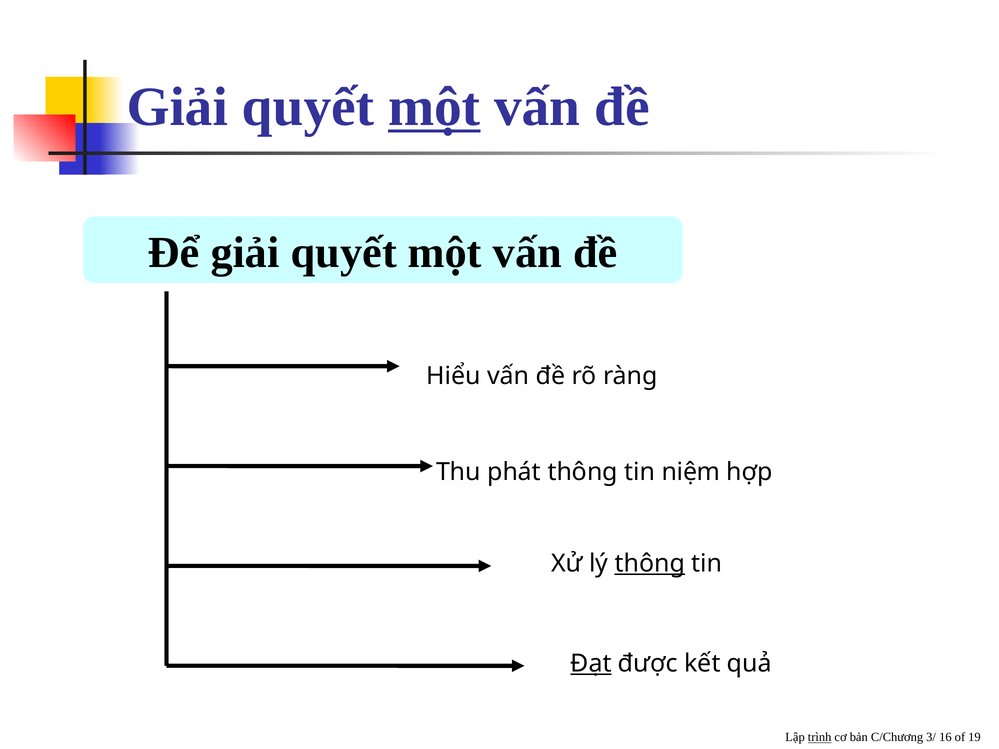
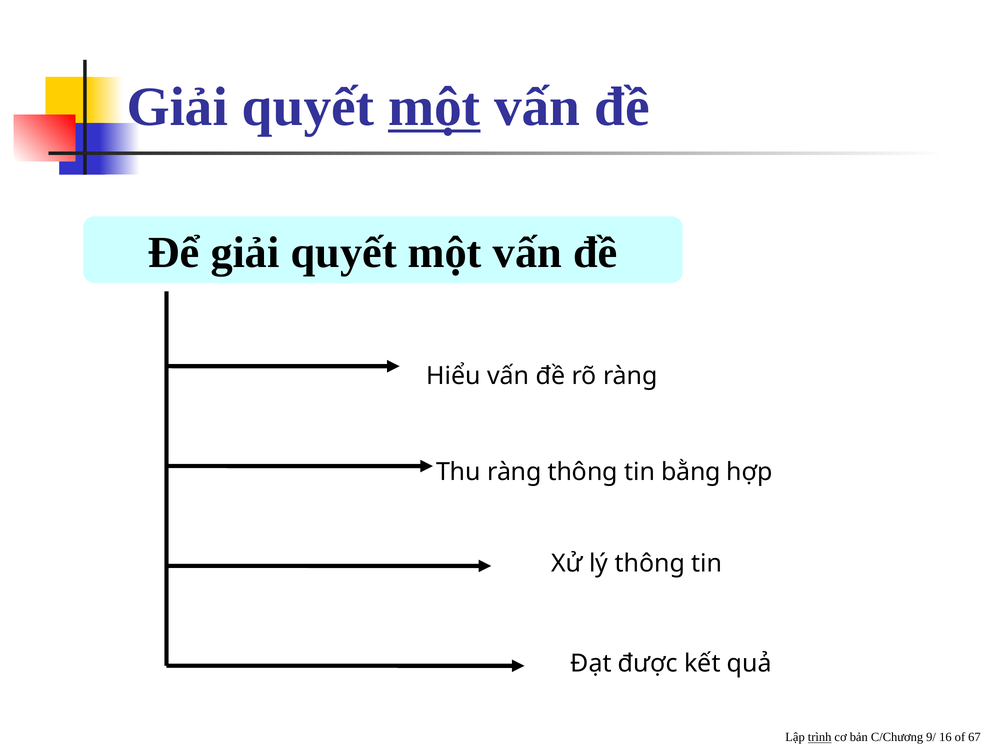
Thu phát: phát -> ràng (514, 472)
niệm: niệm -> bằng (691, 472)
thông underline: present -> none (650, 564)
Ðạt underline: present -> none (591, 664)
3/: 3/ -> 9/ (931, 738)
19: 19 -> 67 (974, 738)
